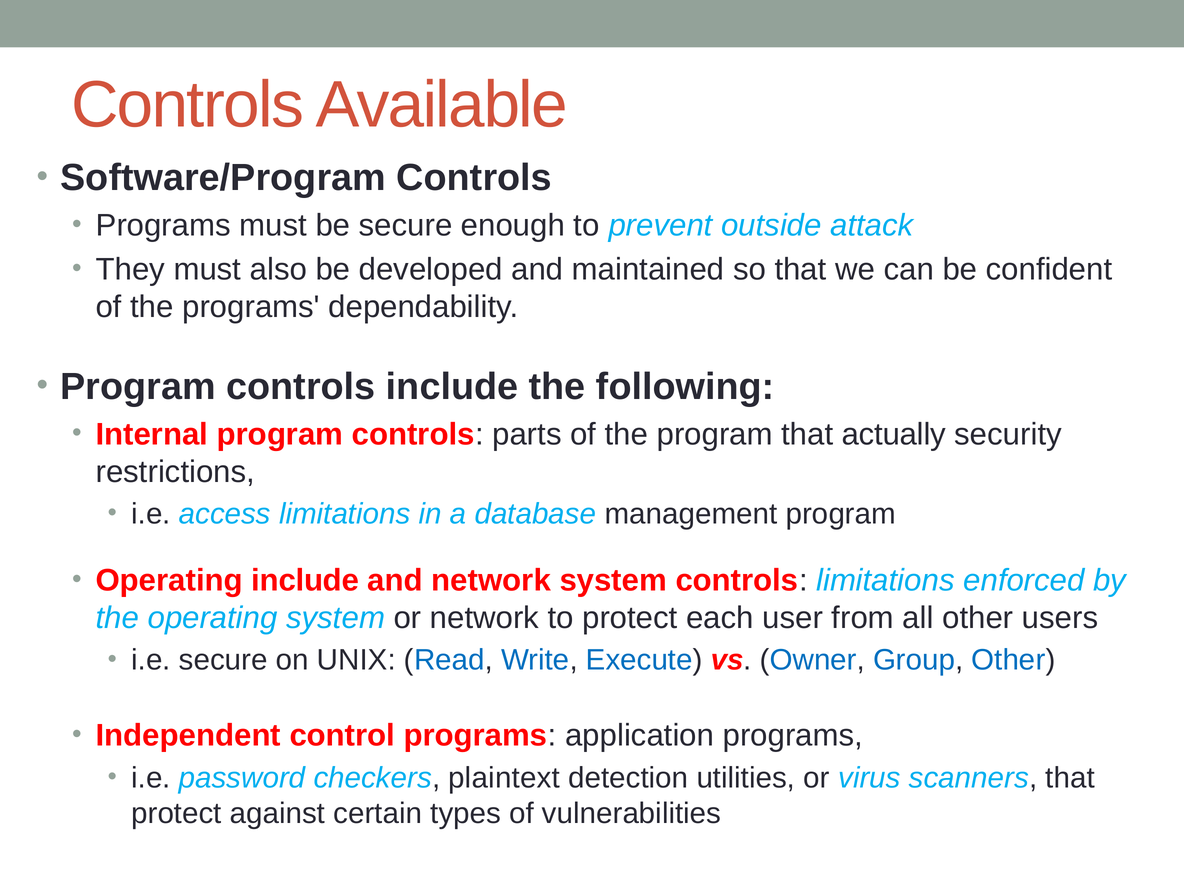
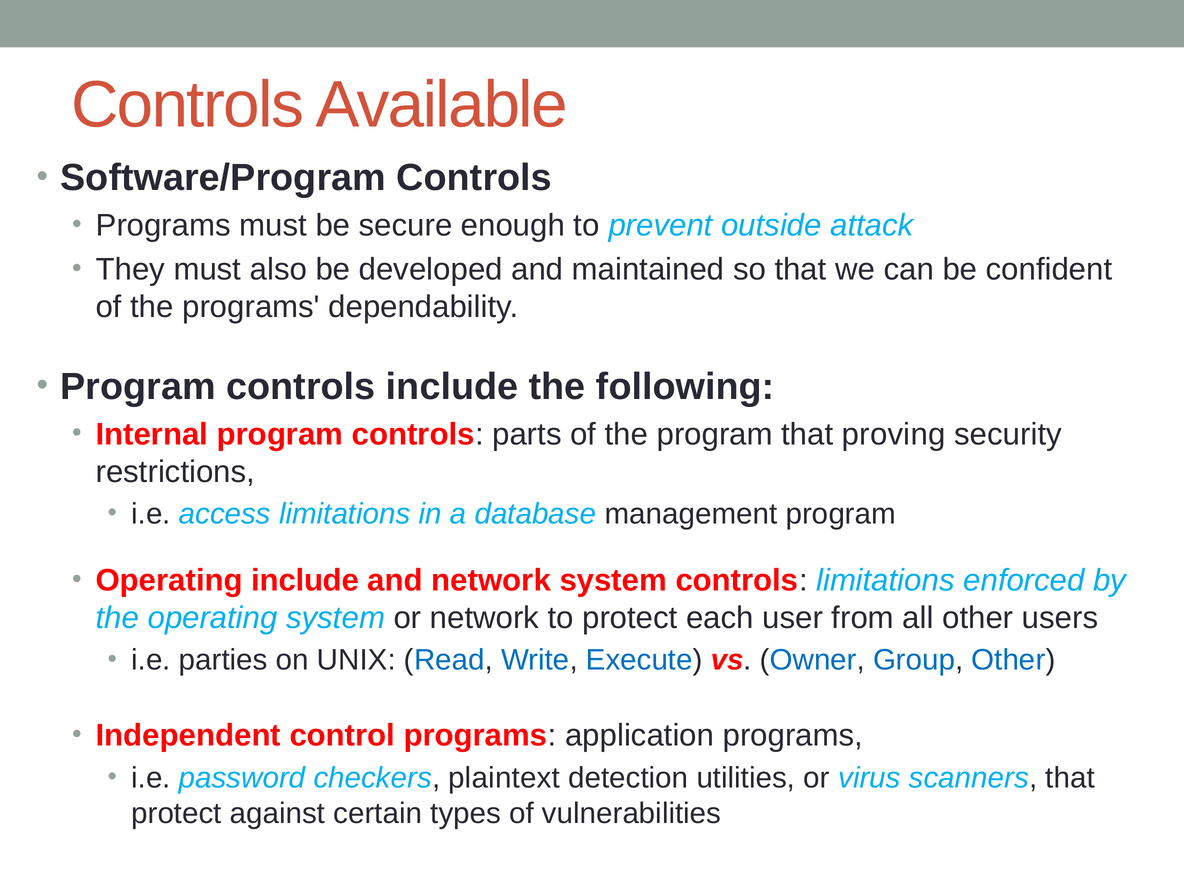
actually: actually -> proving (894, 434)
i.e secure: secure -> parties (223, 660)
